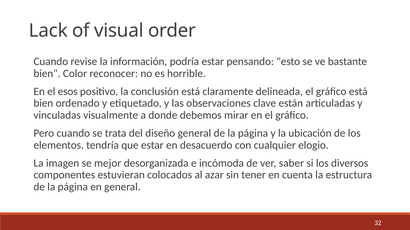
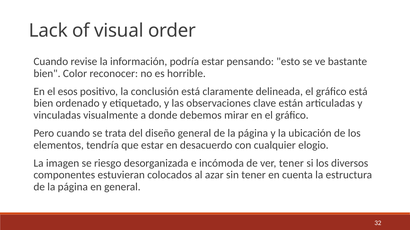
mejor: mejor -> riesgo (108, 163)
ver saber: saber -> tener (291, 163)
